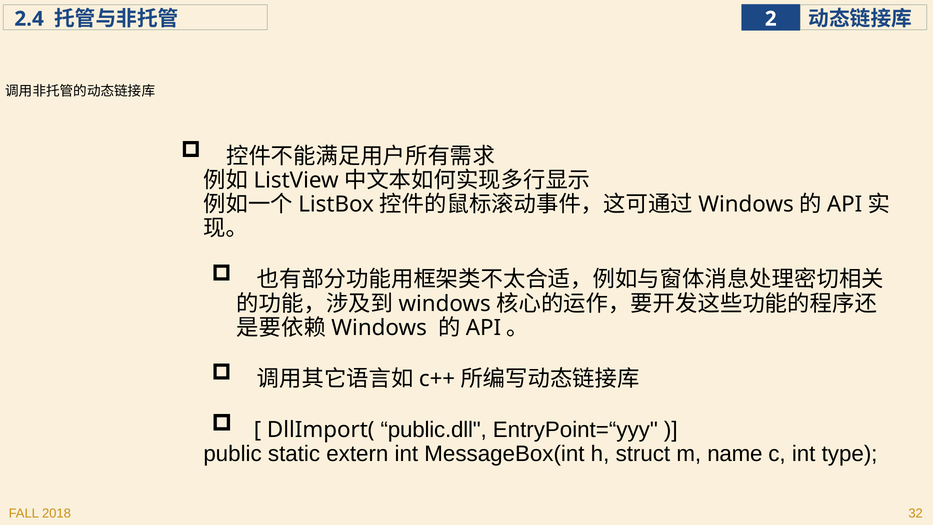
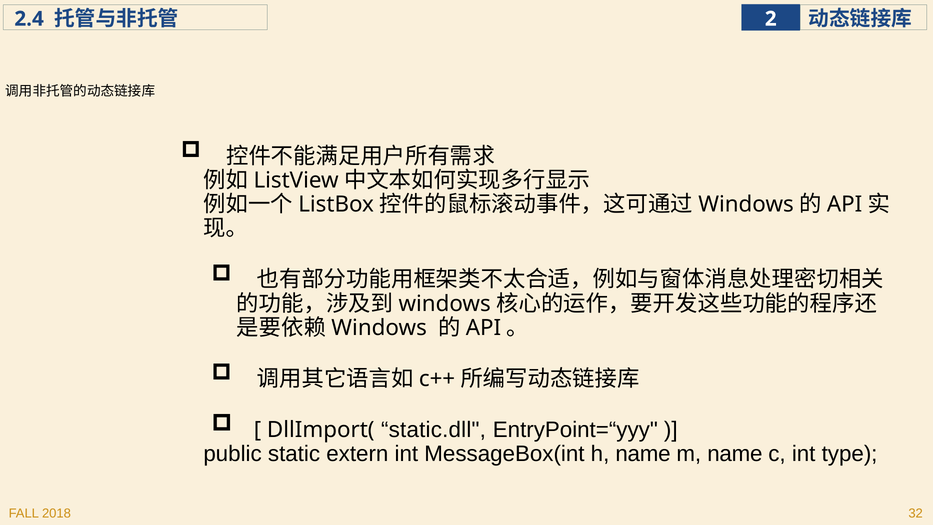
public.dll: public.dll -> static.dll (433, 430)
h struct: struct -> name (643, 454)
